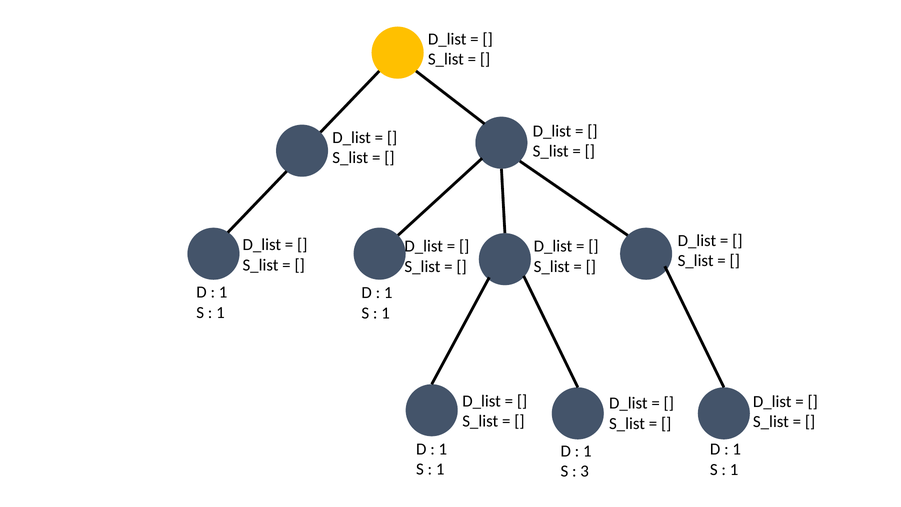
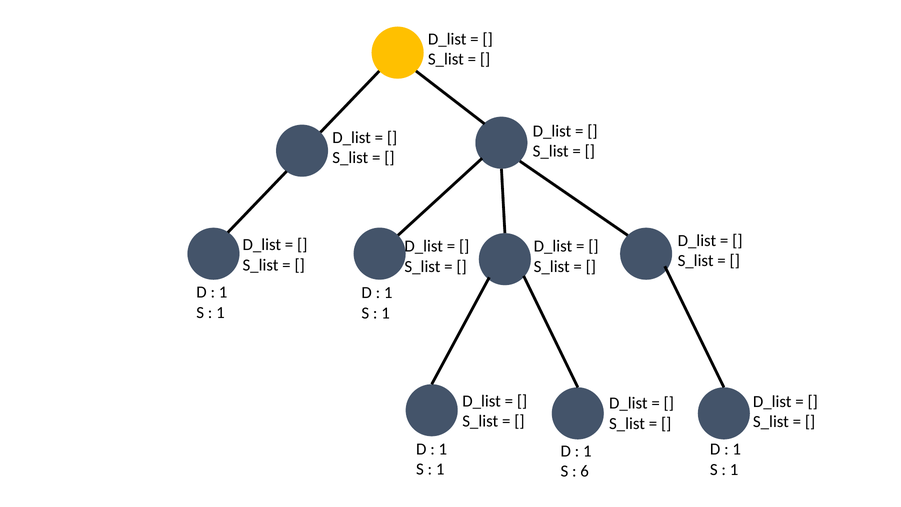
3: 3 -> 6 (585, 471)
